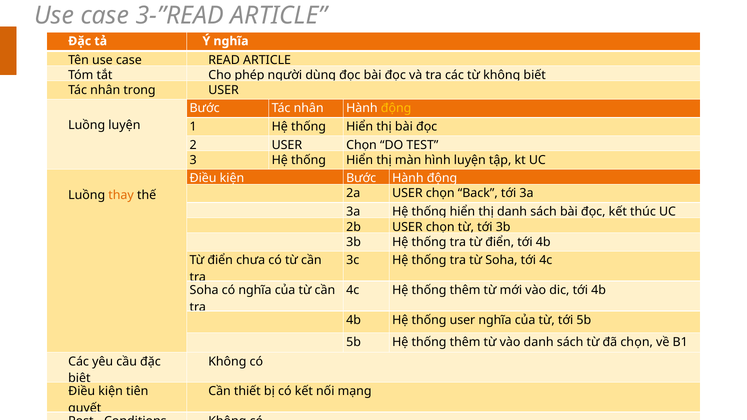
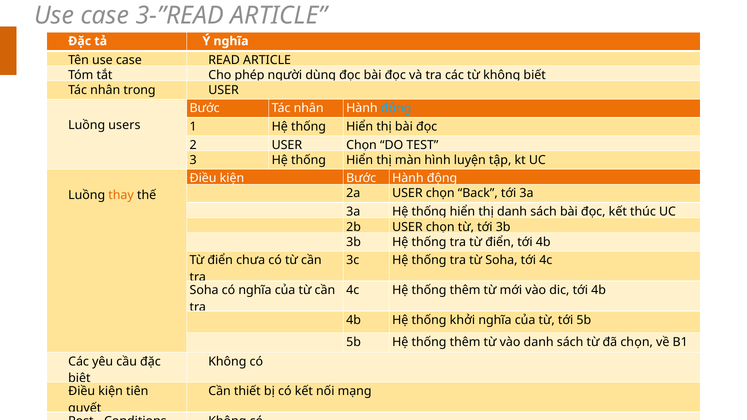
động colour: yellow -> light blue (396, 108)
Luồng luyện: luyện -> users (124, 125)
thống user: user -> khởi (462, 320)
